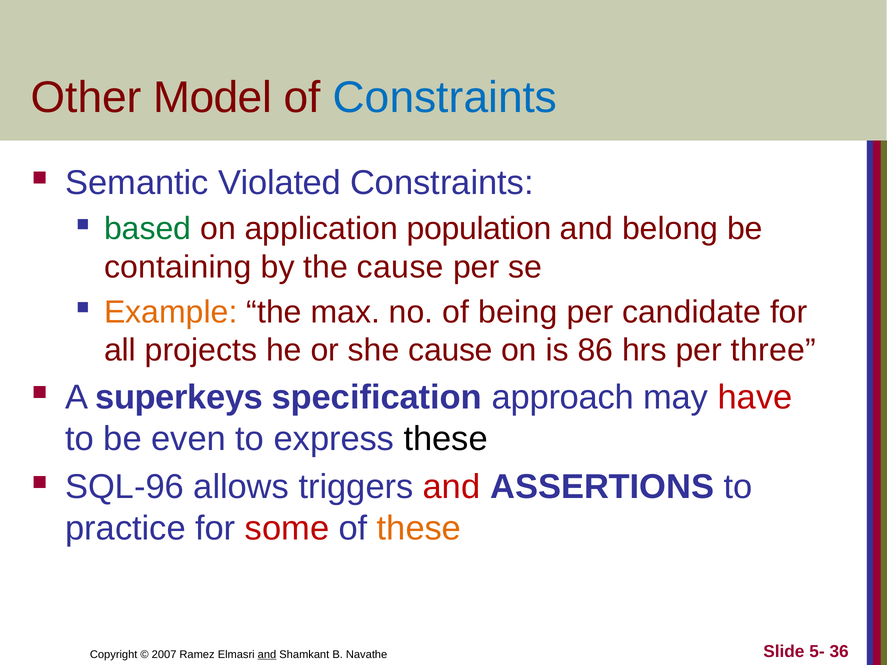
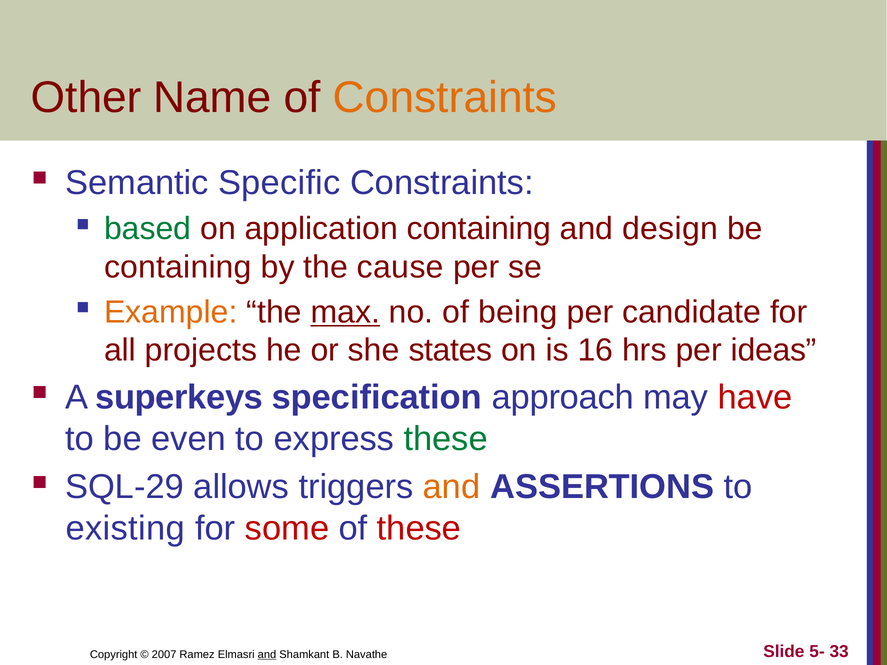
Model: Model -> Name (212, 98)
Constraints colour: blue -> orange (445, 98)
Violated: Violated -> Specific (279, 183)
application population: population -> containing (479, 229)
belong: belong -> design (670, 229)
max underline: none -> present (345, 312)
she cause: cause -> states (450, 350)
86: 86 -> 16 (595, 350)
three: three -> ideas (774, 350)
these colour: black -> green (446, 439)
SQL-96: SQL-96 -> SQL-29 (125, 487)
and colour: red -> orange (452, 487)
practice: practice -> existing (125, 529)
these colour: orange -> red (419, 529)
36: 36 -> 33 (839, 652)
